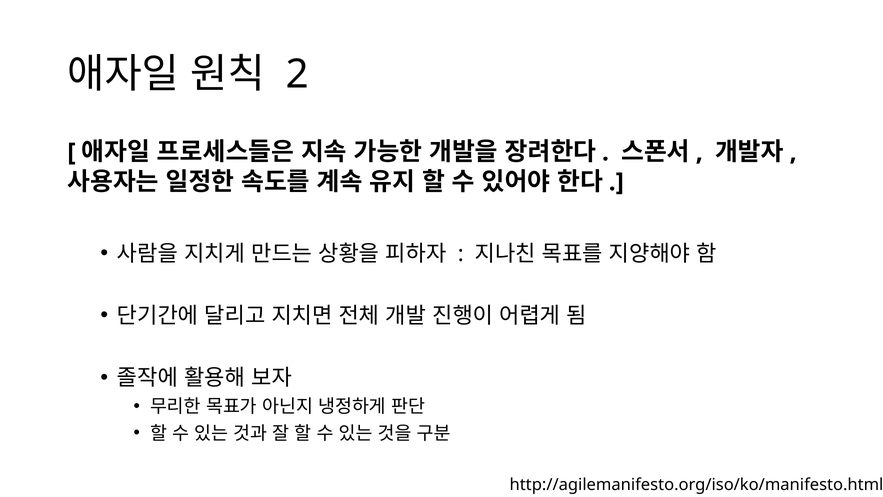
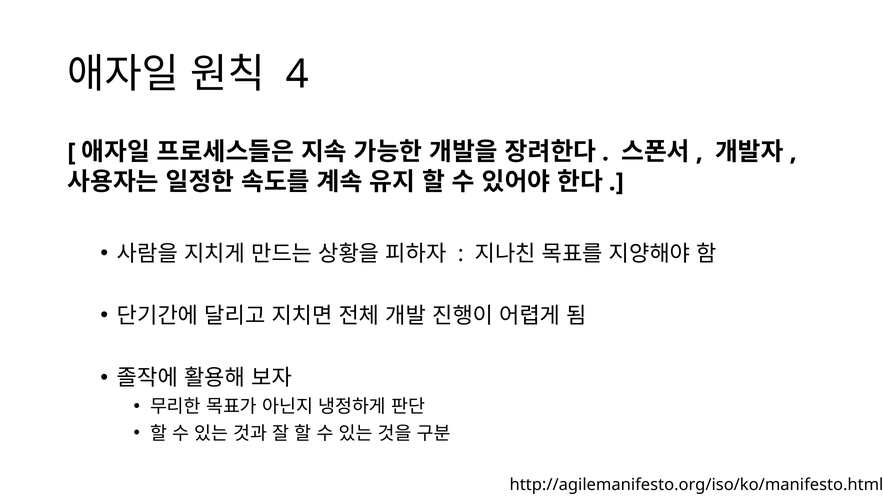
2: 2 -> 4 (298, 74)
